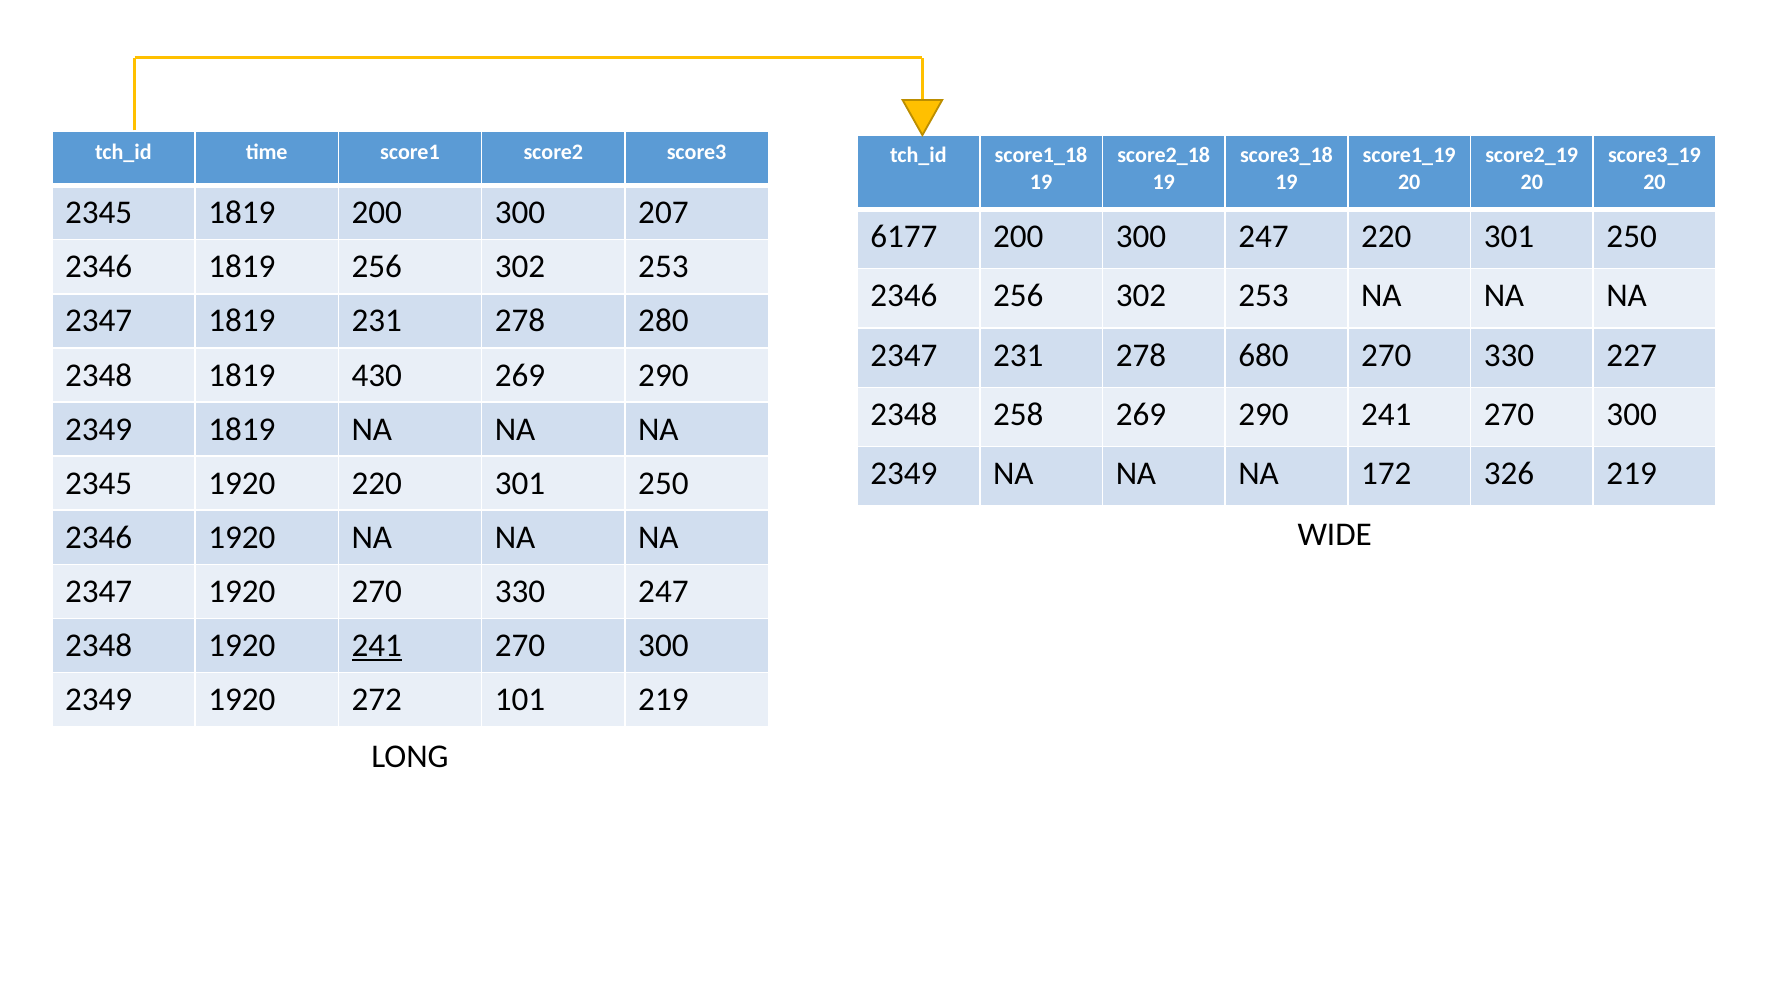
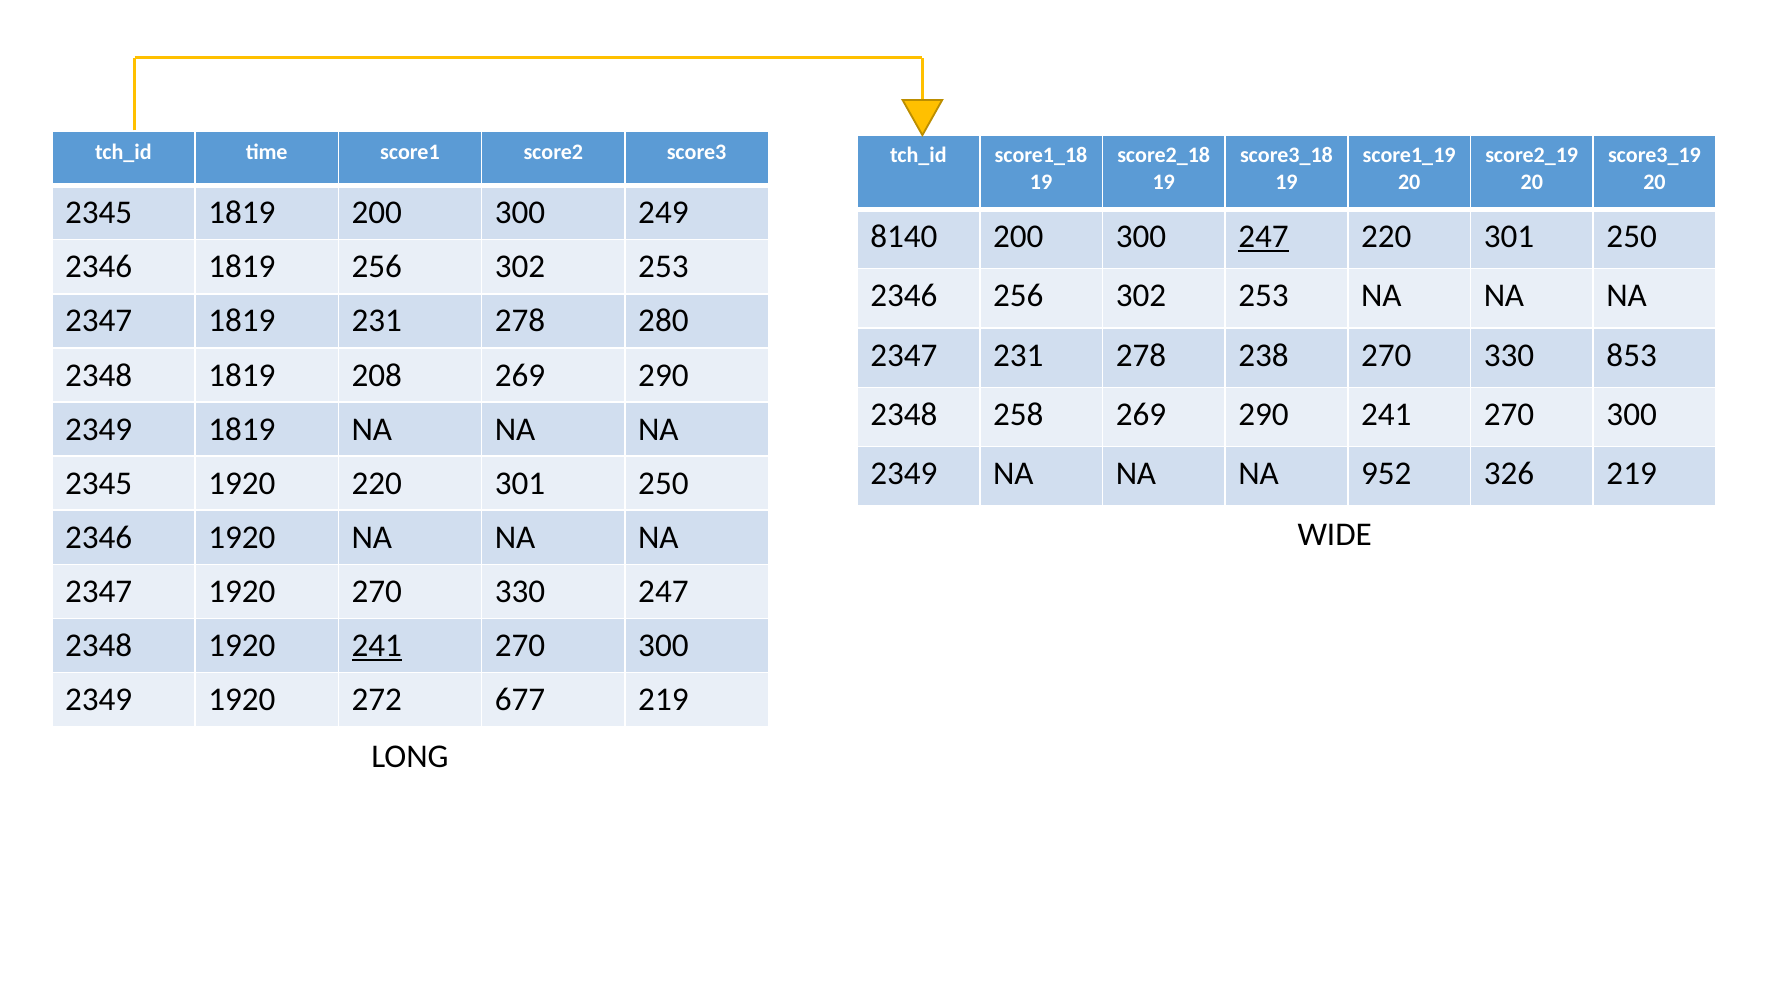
207: 207 -> 249 (663, 213)
6177: 6177 -> 8140 (904, 237)
247 underline: none -> present (1264, 237)
680: 680 -> 238 (1264, 355)
227: 227 -> 853 (1632, 355)
430: 430 -> 208 (377, 375)
172: 172 -> 952 (1386, 474)
101: 101 -> 677 (520, 700)
